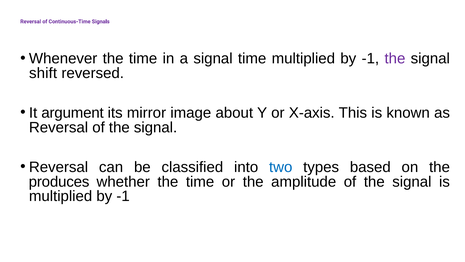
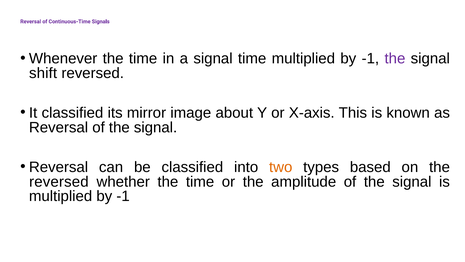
It argument: argument -> classified (72, 113)
two colour: blue -> orange (281, 167)
produces: produces -> reversed (59, 181)
